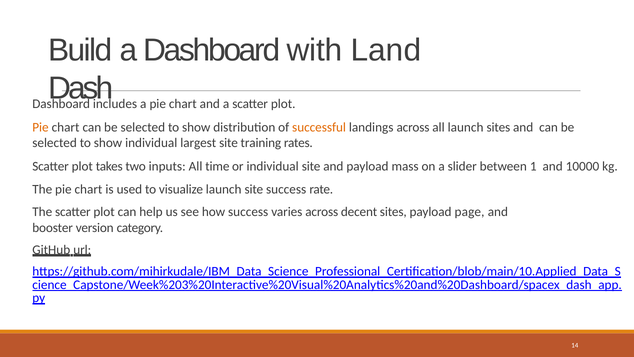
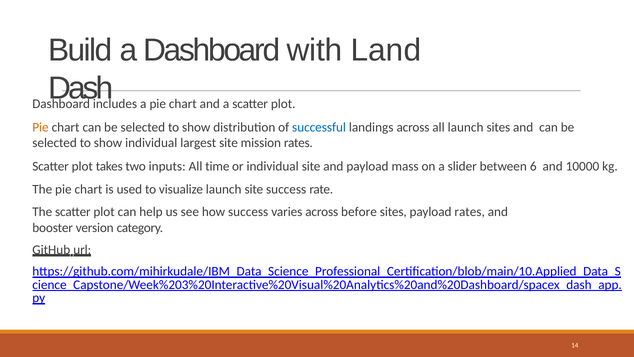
successful colour: orange -> blue (319, 127)
training: training -> mission (261, 143)
1: 1 -> 6 (533, 166)
decent: decent -> before (359, 212)
payload page: page -> rates (470, 212)
